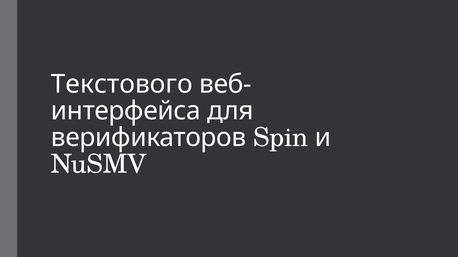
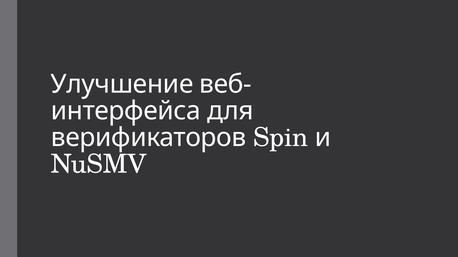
Текстового: Текстового -> Улучшение (122, 84)
